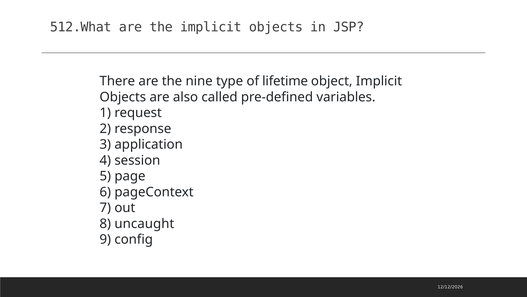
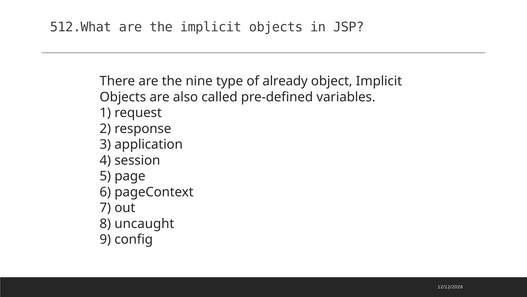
lifetime: lifetime -> already (285, 81)
